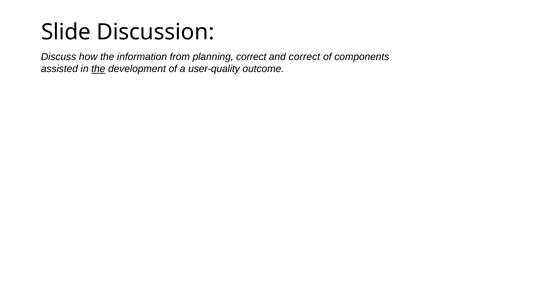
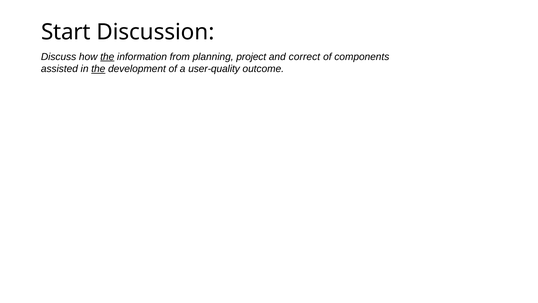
Slide: Slide -> Start (66, 32)
the underline: none -> present (107, 57)
planning correct: correct -> project (251, 57)
